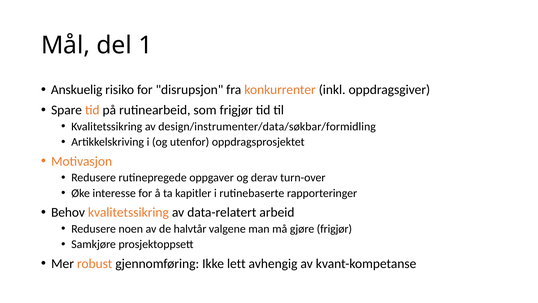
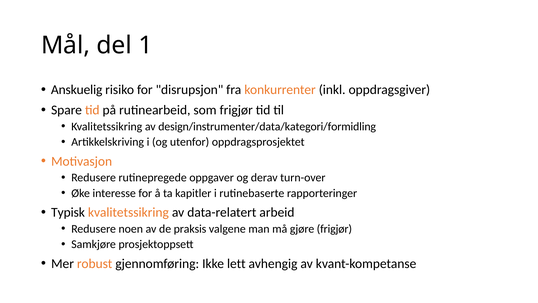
design/instrumenter/data/søkbar/formidling: design/instrumenter/data/søkbar/formidling -> design/instrumenter/data/kategori/formidling (267, 126)
Behov: Behov -> Typisk (68, 212)
halvtår: halvtår -> praksis (190, 229)
